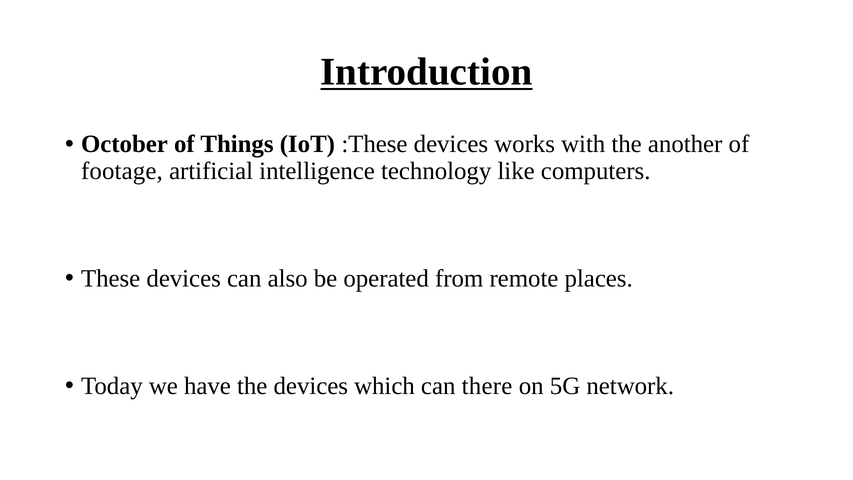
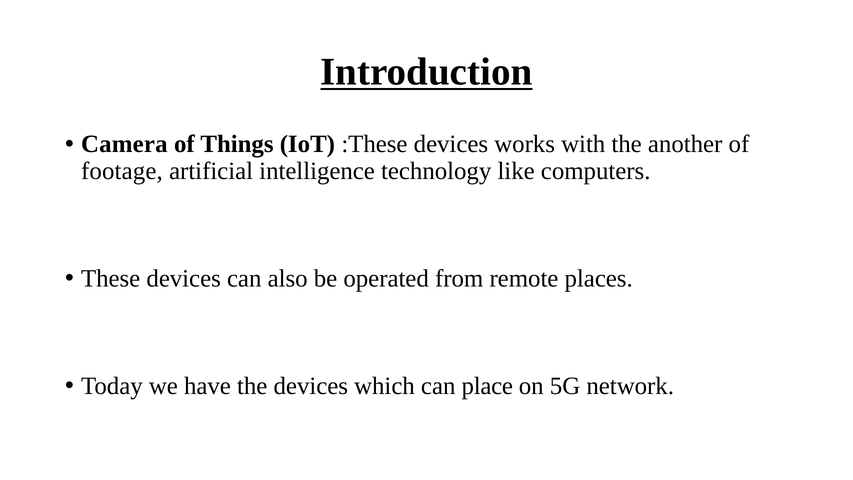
October: October -> Camera (124, 144)
there: there -> place (487, 386)
